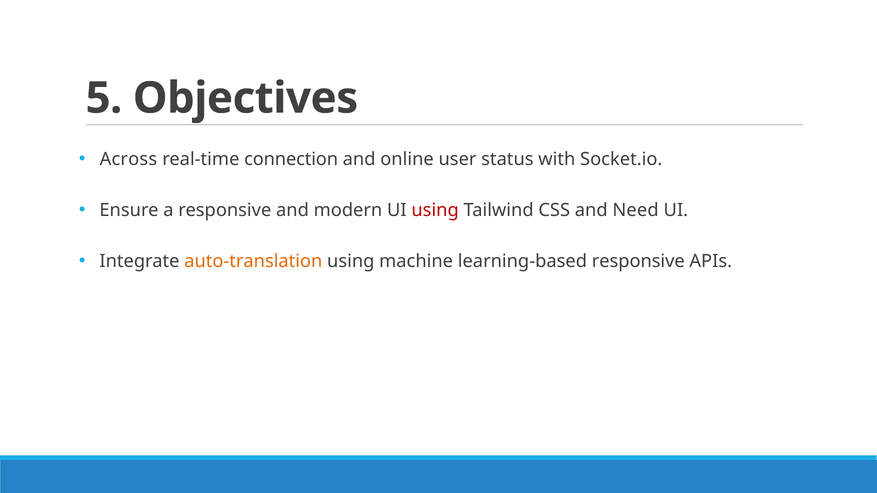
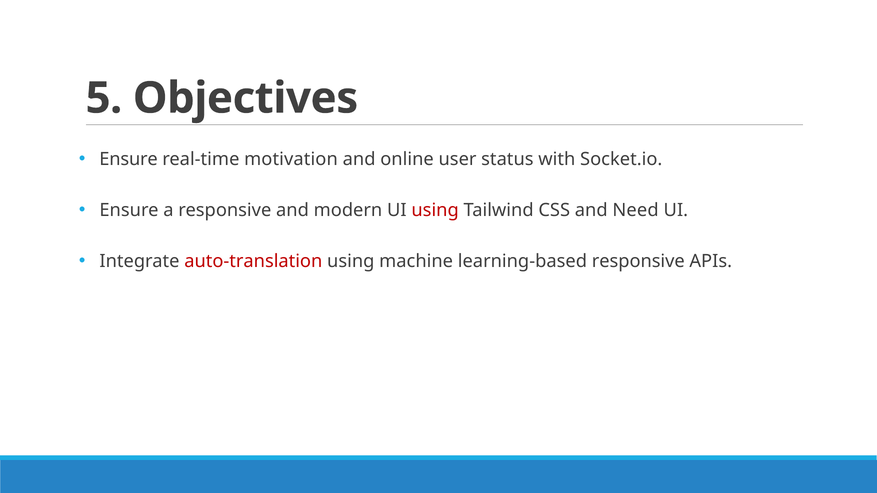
Across: Across -> Ensure (129, 159)
connection: connection -> motivation (291, 159)
auto-translation colour: orange -> red (253, 262)
